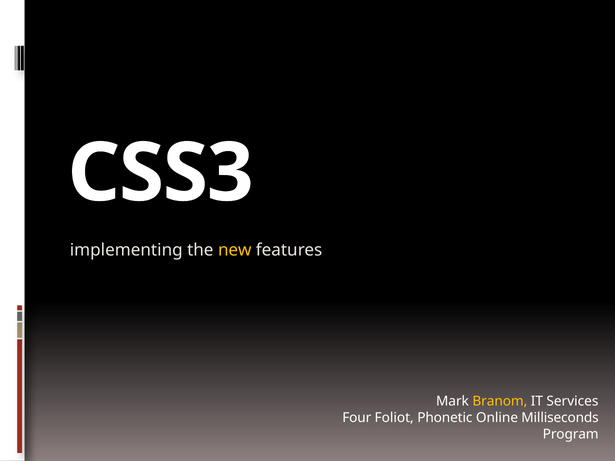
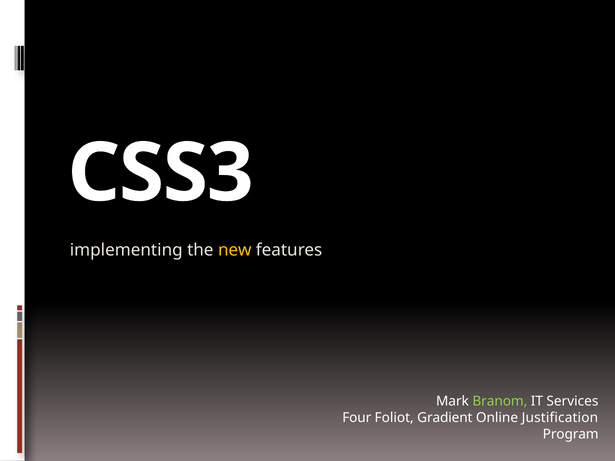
Branom colour: yellow -> light green (500, 402)
Phonetic: Phonetic -> Gradient (445, 418)
Milliseconds: Milliseconds -> Justification (560, 418)
